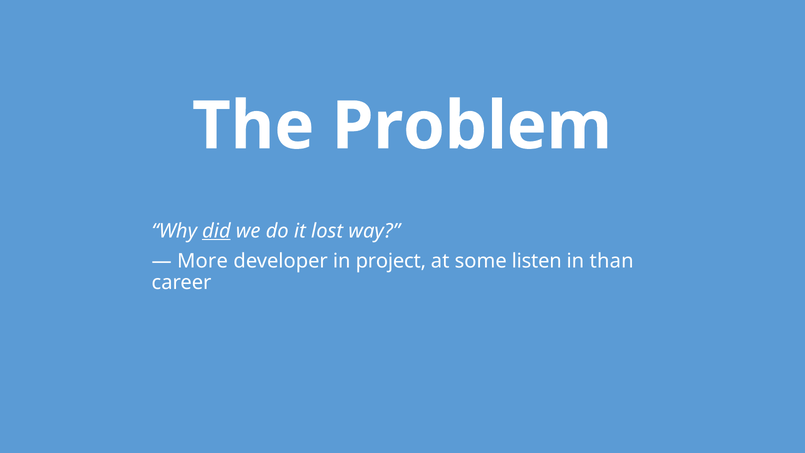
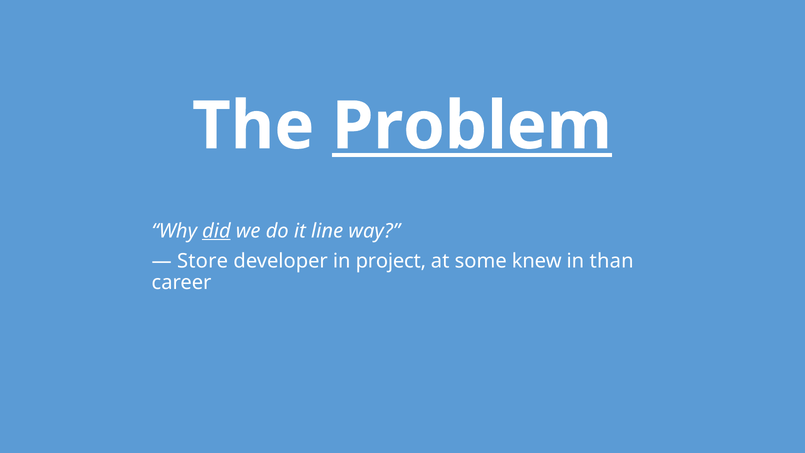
Problem underline: none -> present (472, 126)
lost: lost -> line (327, 231)
More: More -> Store (203, 261)
listen: listen -> knew (537, 261)
